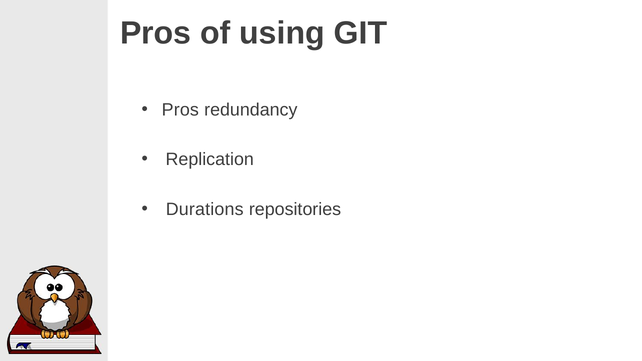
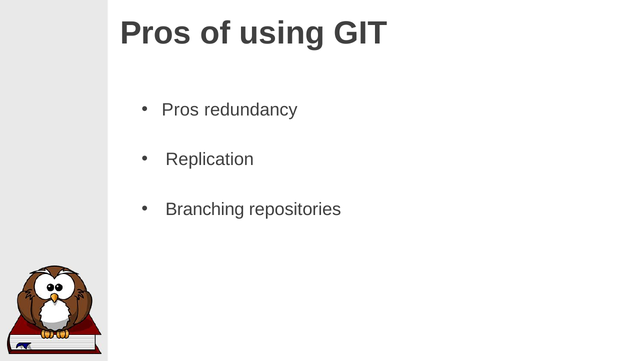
Durations: Durations -> Branching (205, 210)
